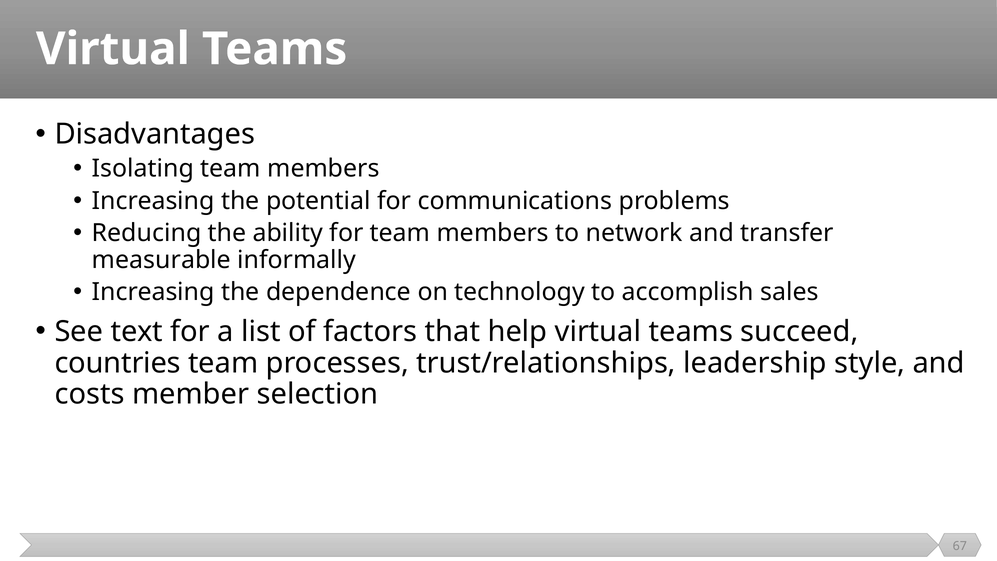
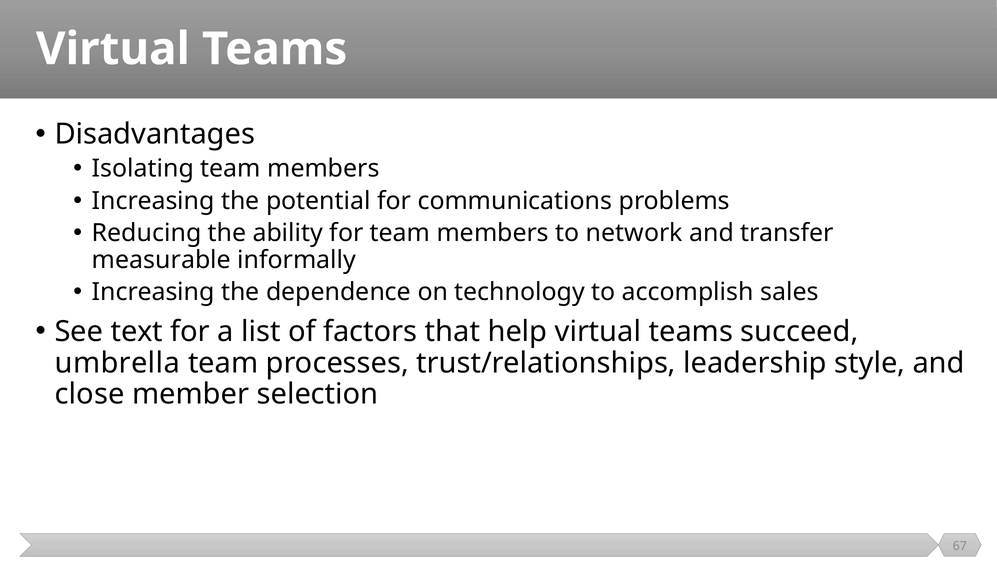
countries: countries -> umbrella (117, 363)
costs: costs -> close (90, 394)
